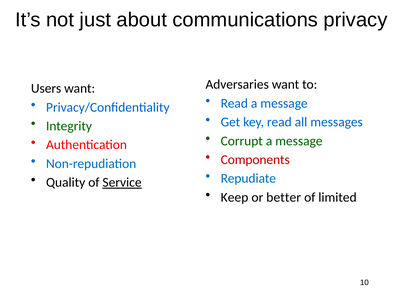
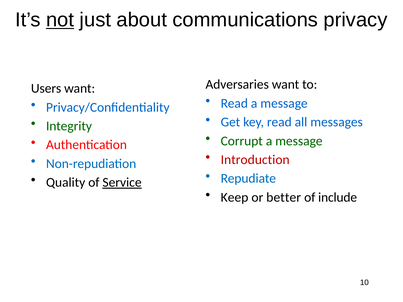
not underline: none -> present (60, 20)
Components: Components -> Introduction (255, 160)
limited: limited -> include (338, 197)
